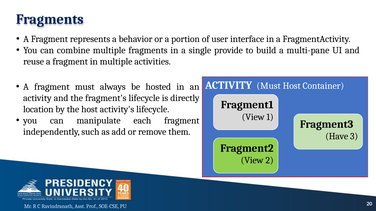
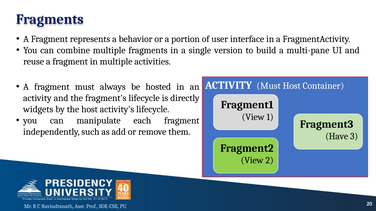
provide: provide -> version (228, 50)
location: location -> widgets (38, 110)
